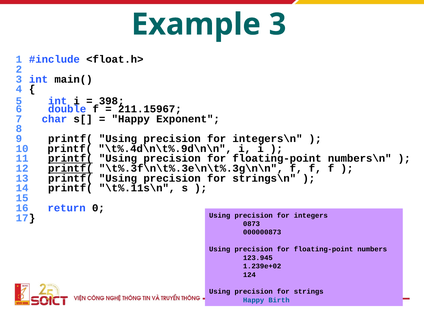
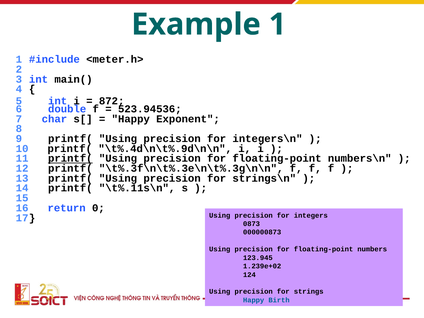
Example 3: 3 -> 1 (278, 24)
<float.h>: <float.h> -> <meter.h> (115, 60)
398: 398 -> 872 (112, 101)
211.15967: 211.15967 -> 523.94536 (150, 109)
printf( underline: present -> none (70, 168)
